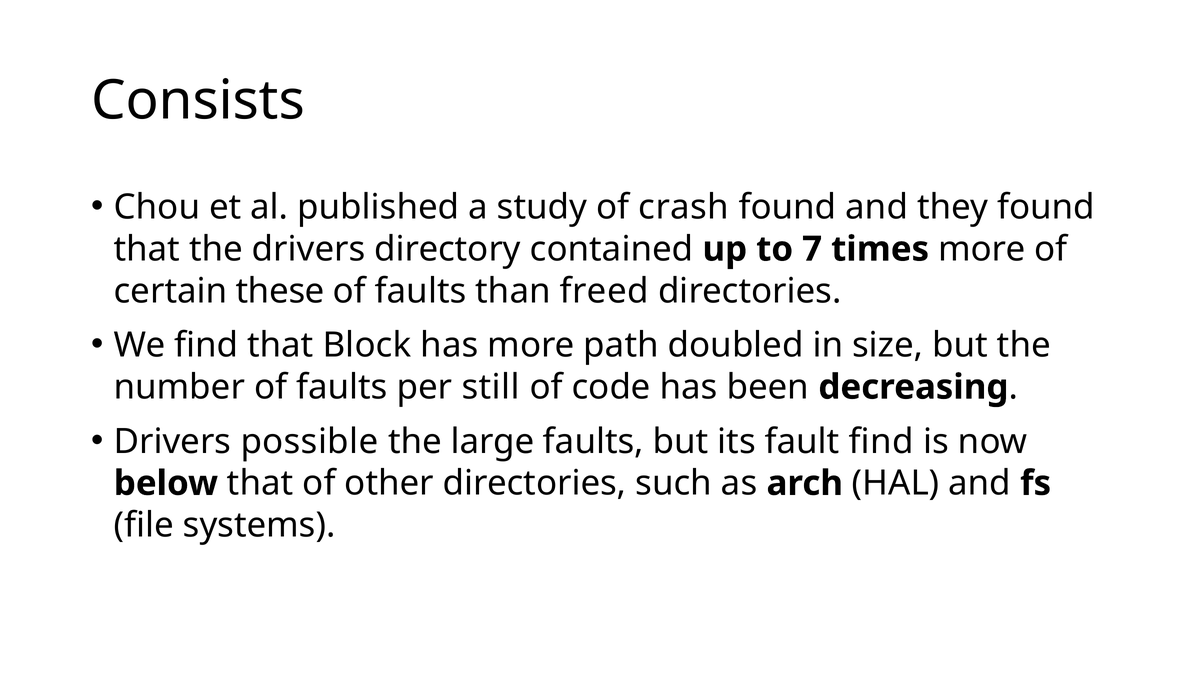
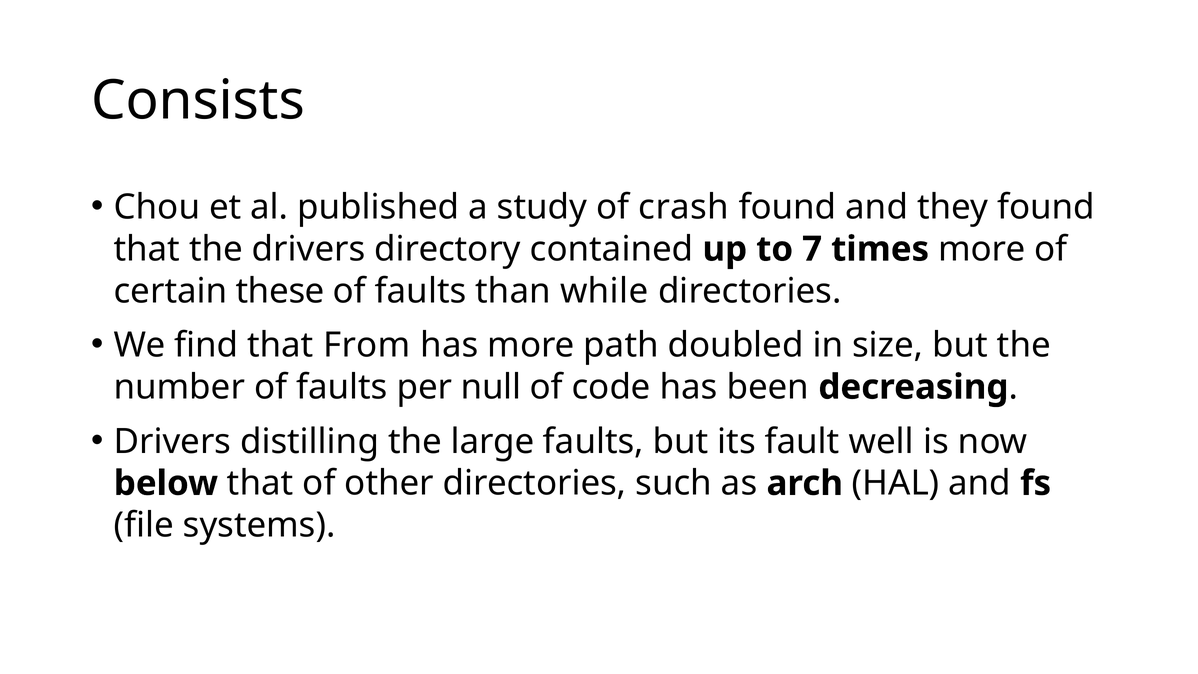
freed: freed -> while (604, 291)
Block: Block -> From (367, 345)
still: still -> null (491, 387)
possible: possible -> distilling (310, 441)
fault find: find -> well (881, 441)
